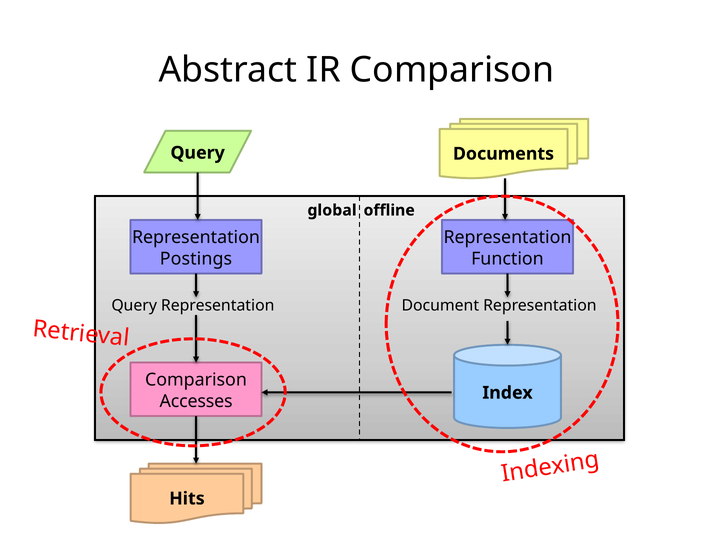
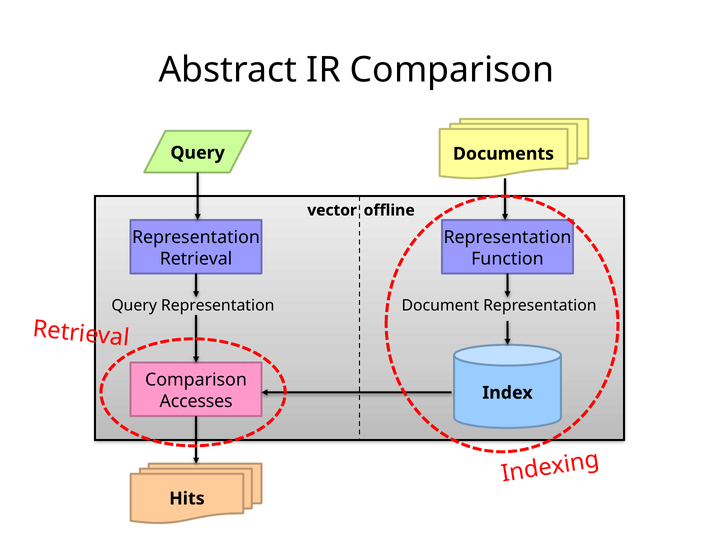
global: global -> vector (332, 210)
Postings: Postings -> Retrieval (196, 259)
